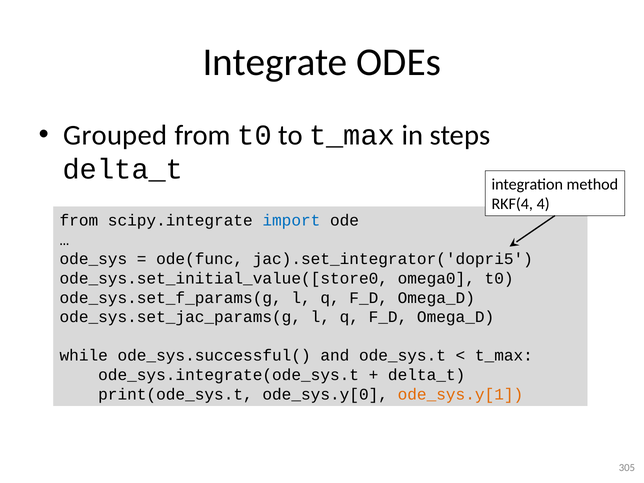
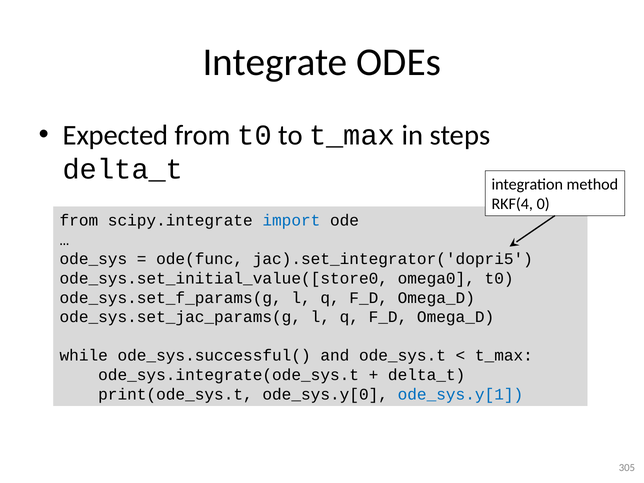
Grouped: Grouped -> Expected (116, 135)
4: 4 -> 0 (543, 204)
ode_sys.y[1 colour: orange -> blue (460, 394)
